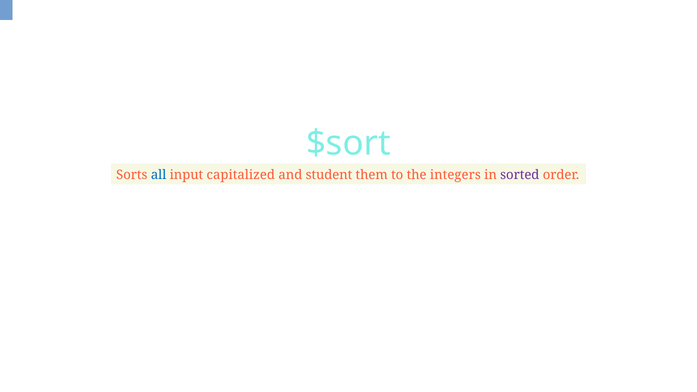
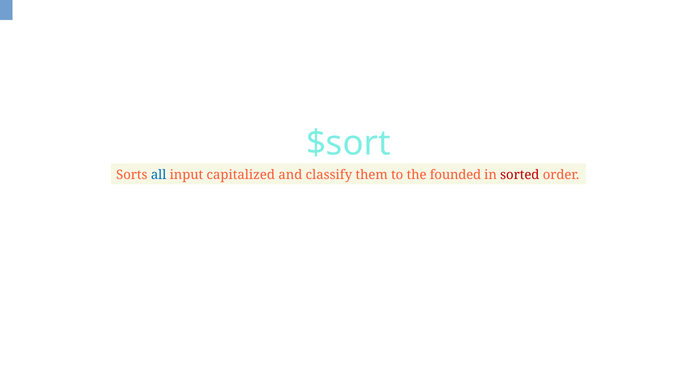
student: student -> classify (329, 175)
integers: integers -> founded (455, 175)
sorted colour: purple -> red (520, 175)
